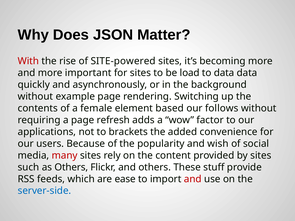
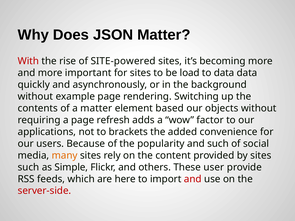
a female: female -> matter (96, 108)
follows: follows -> objects (222, 108)
and wish: wish -> such (218, 144)
many colour: red -> orange (65, 156)
as Others: Others -> Simple (71, 167)
stuff: stuff -> user (214, 167)
ease: ease -> here (125, 179)
server-side colour: blue -> red (44, 191)
